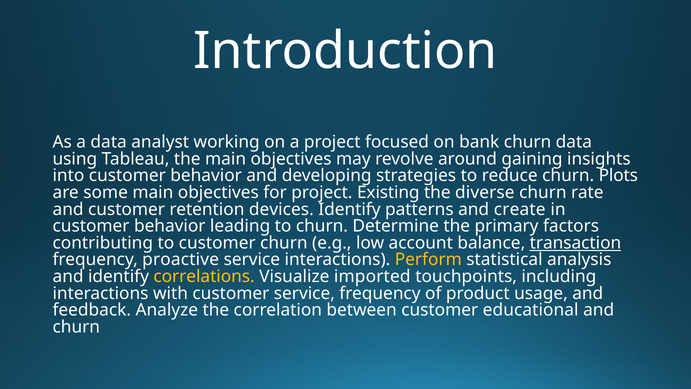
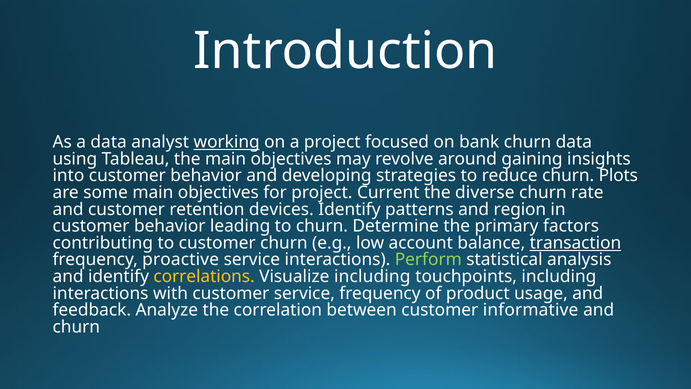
working underline: none -> present (227, 142)
Existing: Existing -> Current (388, 192)
create: create -> region (520, 209)
Perform colour: yellow -> light green (428, 259)
Visualize imported: imported -> including (372, 276)
educational: educational -> informative (531, 310)
